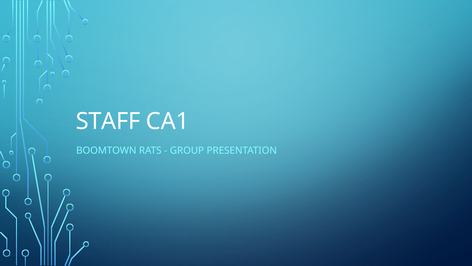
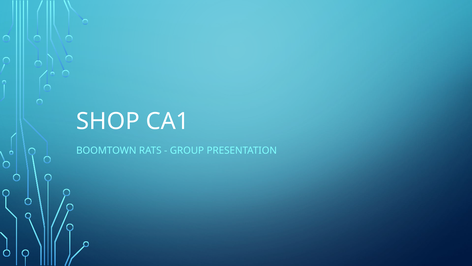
STAFF: STAFF -> SHOP (108, 121)
